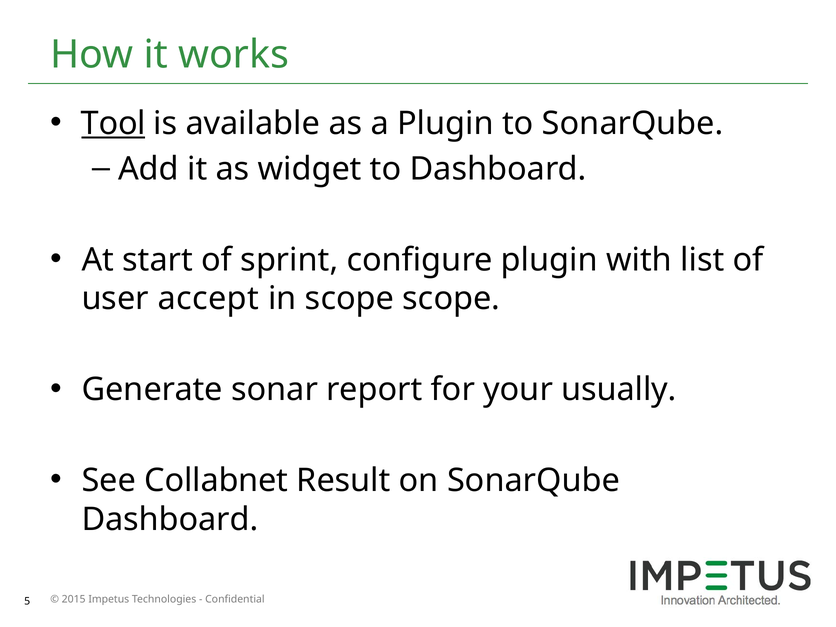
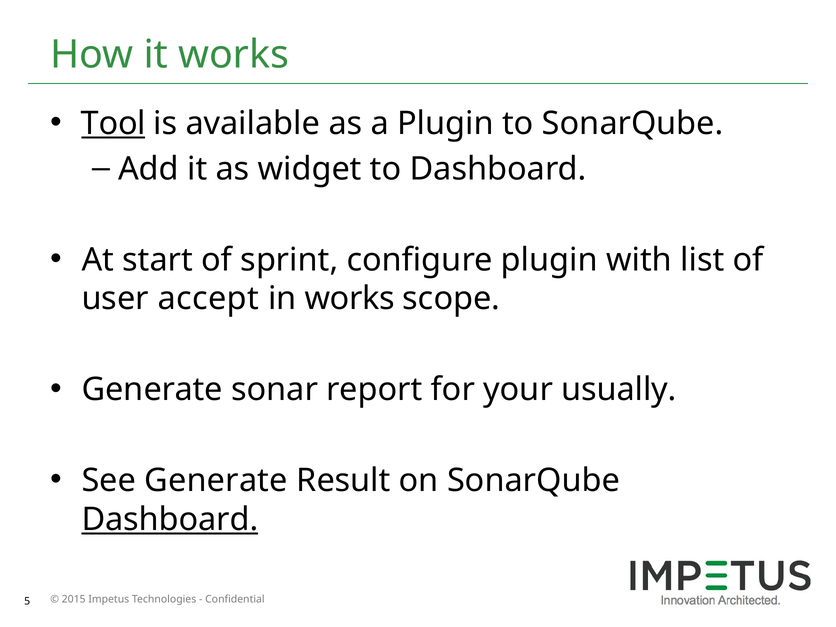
in scope: scope -> works (350, 299)
See Collabnet: Collabnet -> Generate (216, 481)
Dashboard underline: none -> present (170, 519)
